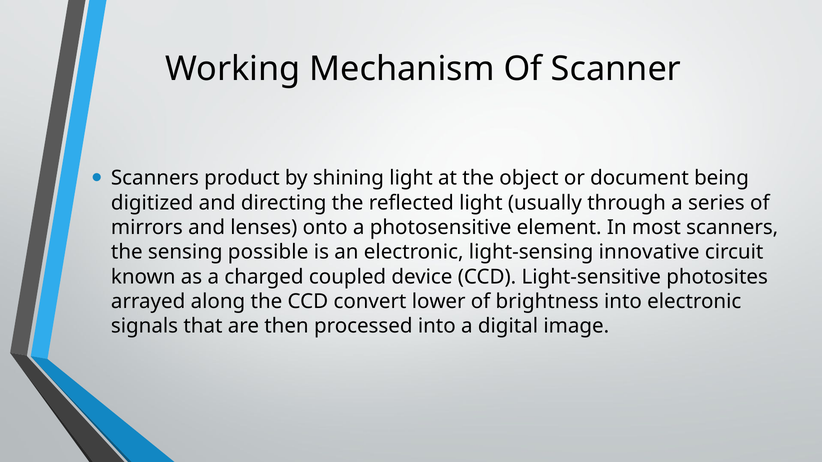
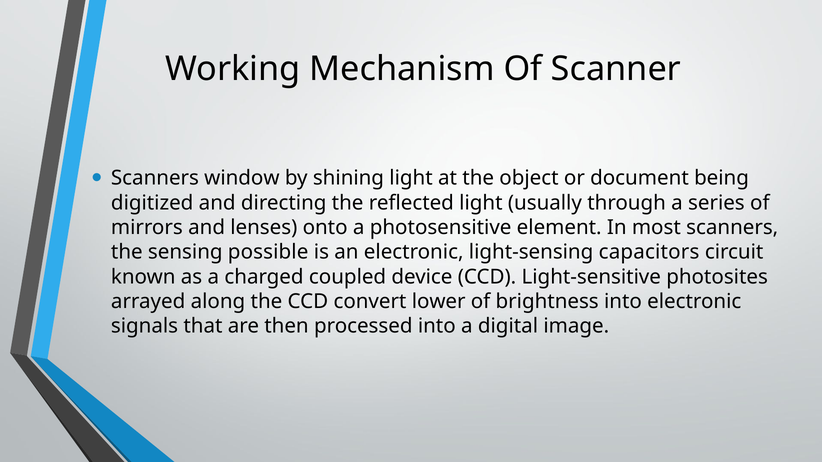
product: product -> window (242, 178)
innovative: innovative -> capacitors (649, 252)
